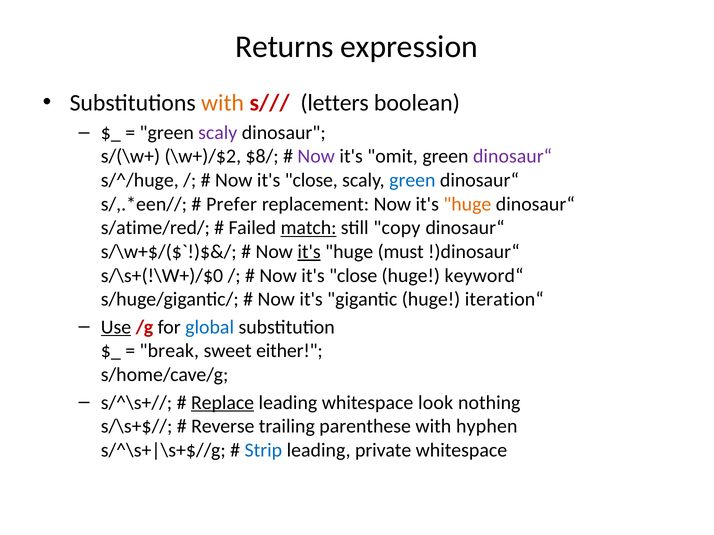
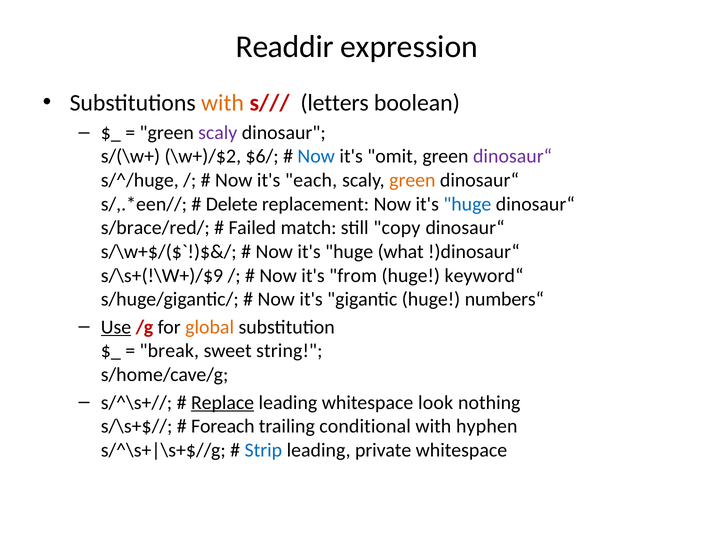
Returns: Returns -> Readdir (285, 47)
$8/: $8/ -> $6/ (262, 157)
Now colour: purple -> blue (316, 157)
close: close -> each (311, 180)
green colour: blue -> orange (412, 180)
Prefer: Prefer -> Delete (232, 204)
huge colour: orange -> blue (467, 204)
s/atime/red/: s/atime/red/ -> s/brace/red/ (155, 228)
match underline: present -> none (309, 228)
it's underline: present -> none (309, 252)
must: must -> what (401, 252)
s/\s+(!\W+)/$0: s/\s+(!\W+)/$0 -> s/\s+(!\W+)/$9 (162, 276)
close: close -> from (353, 276)
iteration“: iteration“ -> numbers“ (504, 300)
global colour: blue -> orange (210, 327)
either: either -> string (289, 351)
Reverse: Reverse -> Foreach (223, 427)
parenthese: parenthese -> conditional (365, 427)
